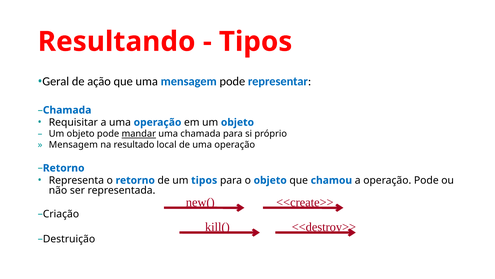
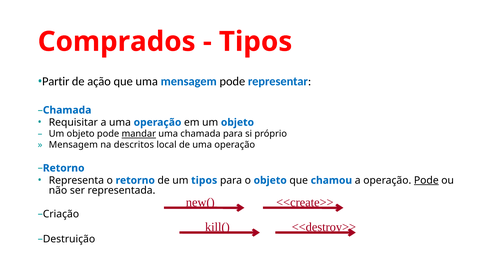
Resultando: Resultando -> Comprados (117, 42)
Geral: Geral -> Partir (56, 81)
resultado: resultado -> descritos (134, 145)
Pode underline: none -> present (426, 180)
